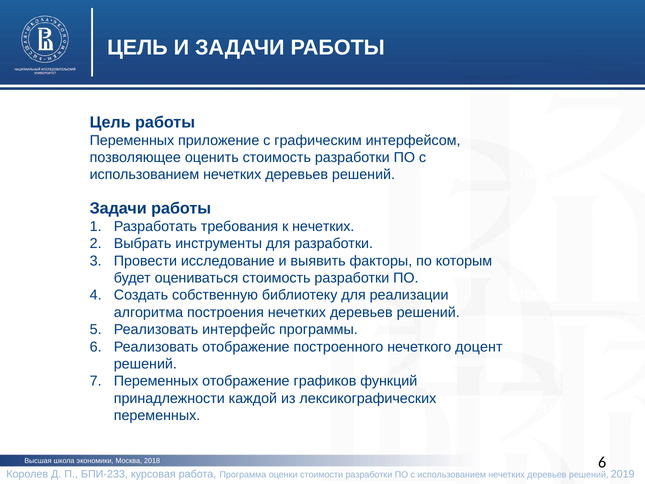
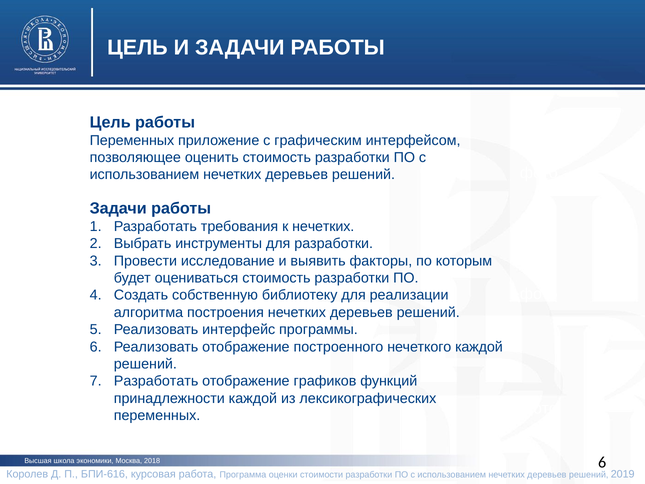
нечеткого доцент: доцент -> каждой (479, 347)
Переменных: Переменных -> Разработать (156, 381)
БПИ-233: БПИ-233 -> БПИ-616 (104, 474)
